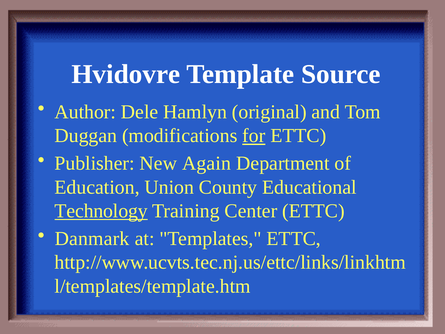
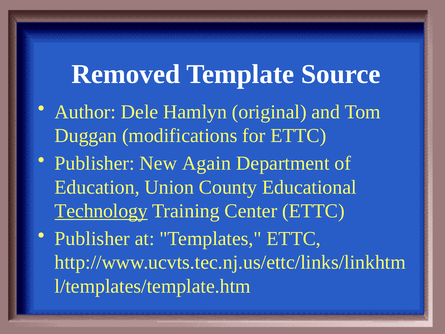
Hvidovre: Hvidovre -> Removed (126, 74)
for underline: present -> none (254, 136)
Danmark: Danmark -> Publisher (92, 239)
